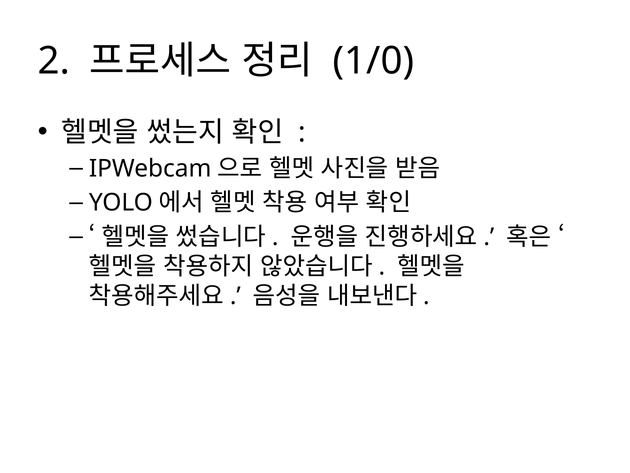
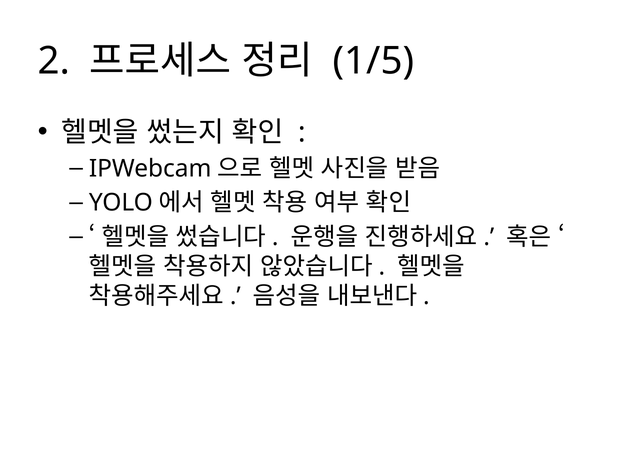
1/0: 1/0 -> 1/5 (374, 61)
